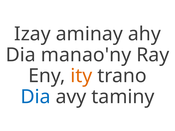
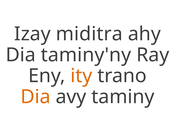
aminay: aminay -> miditra (89, 34)
manao'ny: manao'ny -> taminy'ny (86, 55)
Dia colour: blue -> orange (36, 97)
